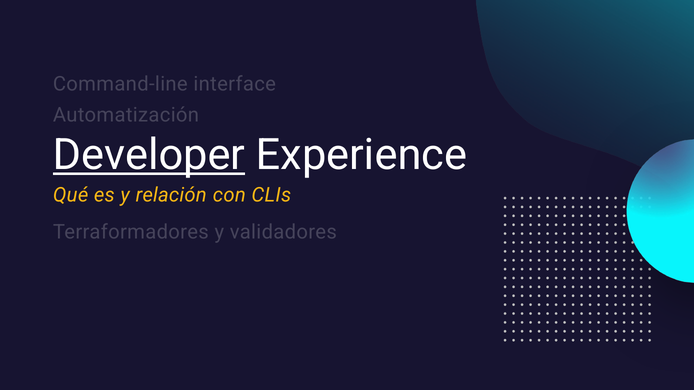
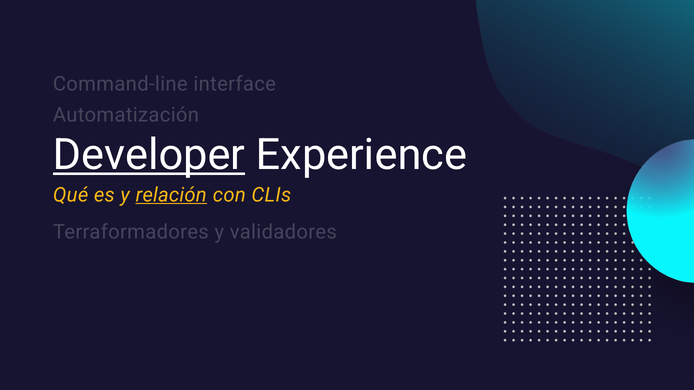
relación underline: none -> present (171, 195)
